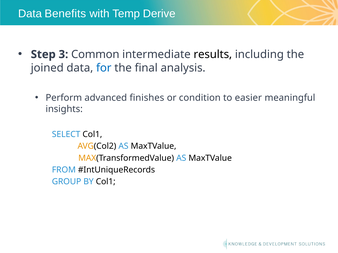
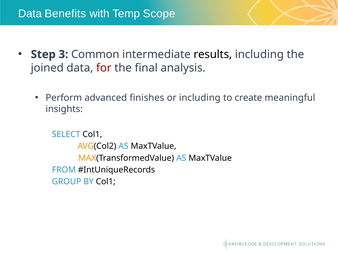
Derive: Derive -> Scope (159, 14)
for colour: blue -> red (104, 68)
or condition: condition -> including (200, 98)
easier: easier -> create (248, 98)
